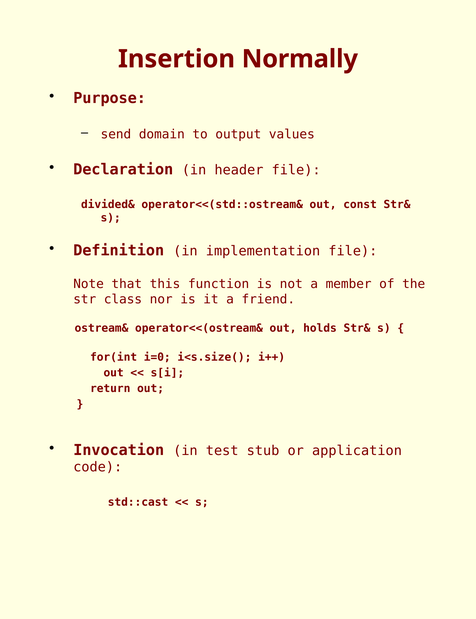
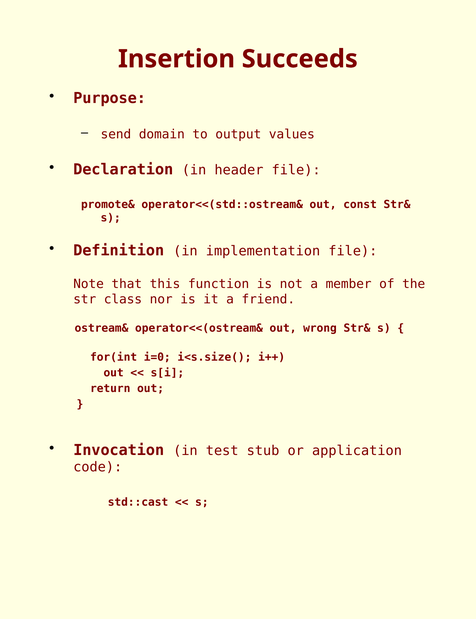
Normally: Normally -> Succeeds (300, 59)
divided&: divided& -> promote& (108, 205)
holds: holds -> wrong (320, 328)
